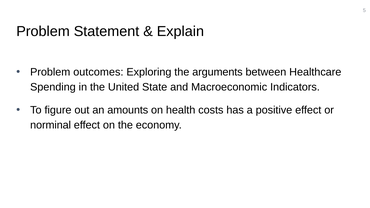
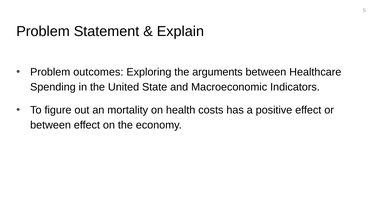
amounts: amounts -> mortality (128, 110)
norminal: norminal -> between (51, 125)
